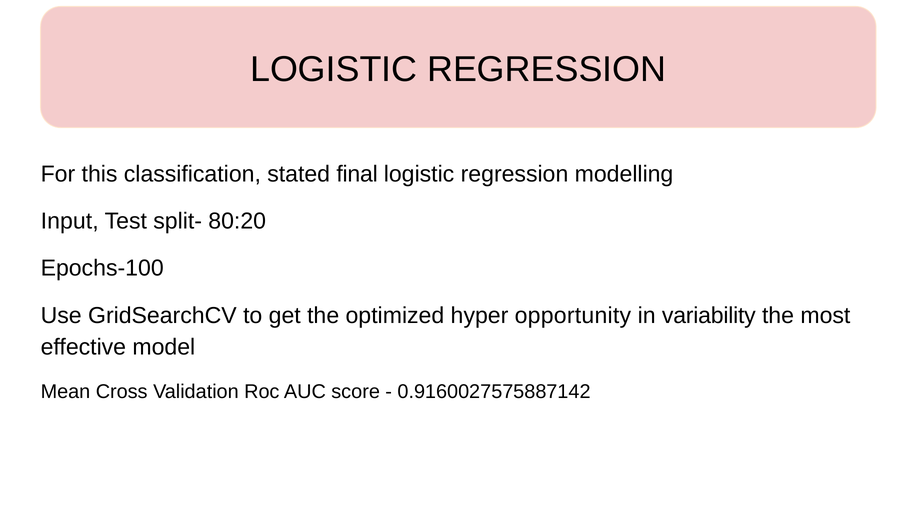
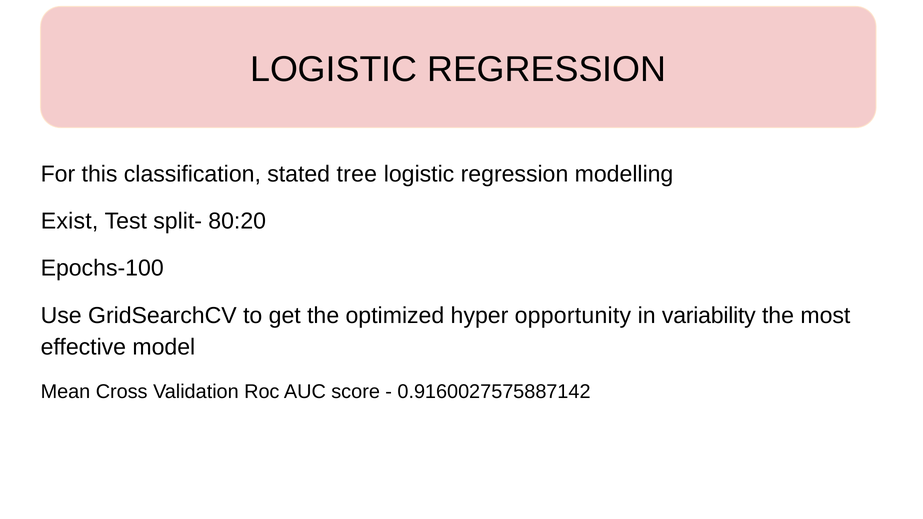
final: final -> tree (357, 174)
Input: Input -> Exist (70, 221)
